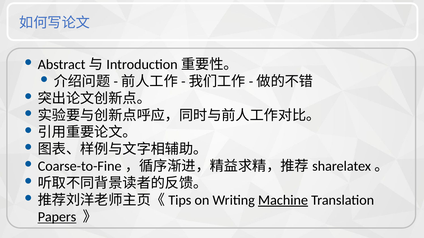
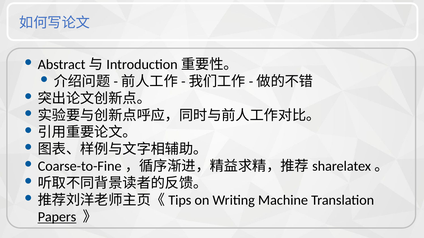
Machine underline: present -> none (283, 200)
